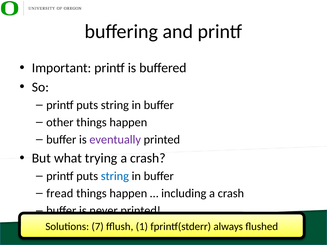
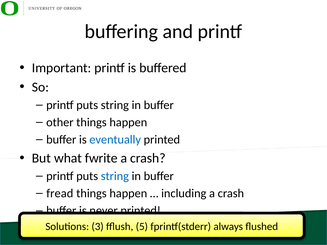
eventually colour: purple -> blue (115, 140)
trying: trying -> fwrite (101, 158)
7: 7 -> 3 (98, 227)
1: 1 -> 5 (142, 227)
